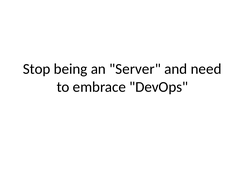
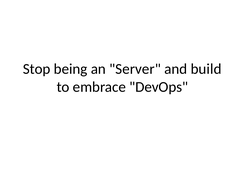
need: need -> build (206, 69)
